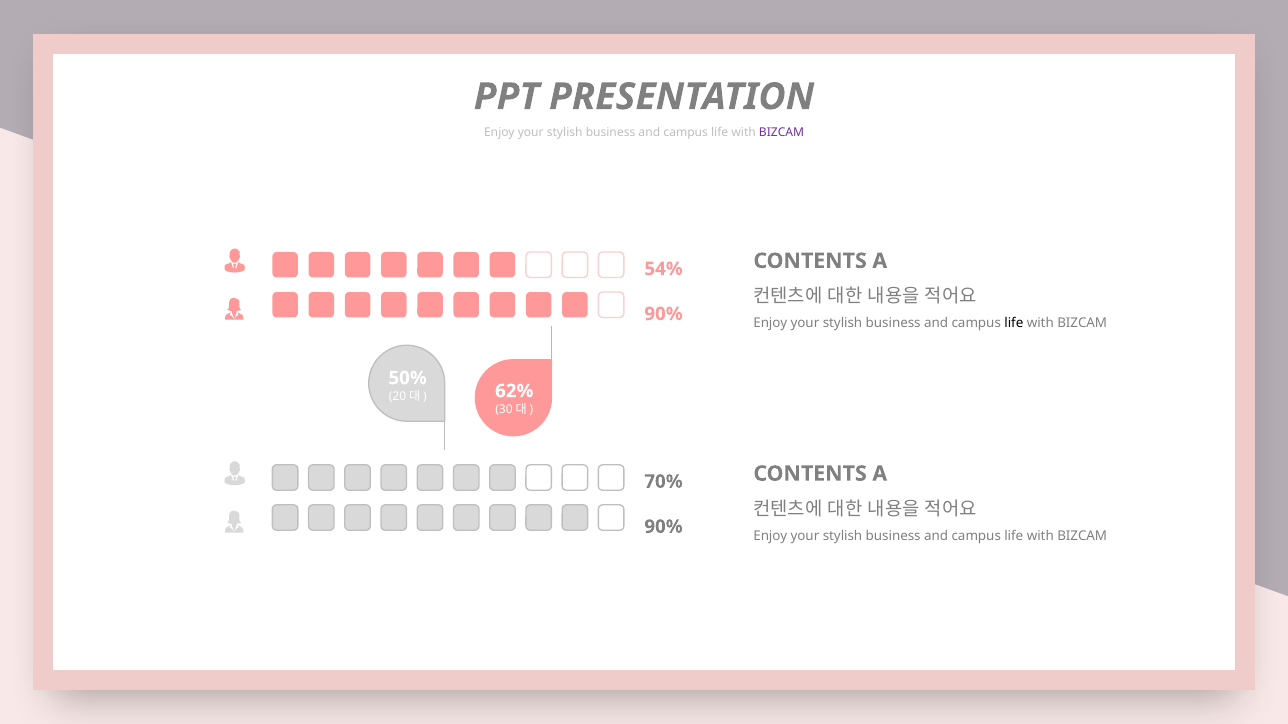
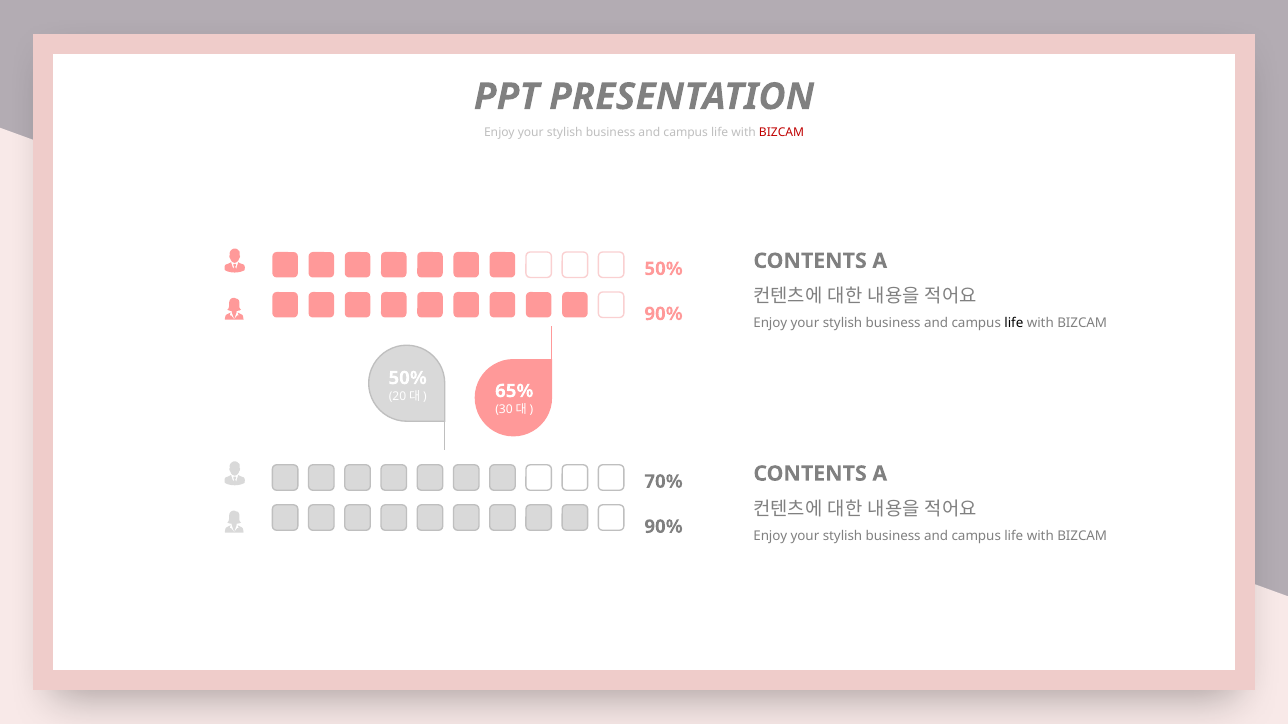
BIZCAM colour: purple -> red (782, 132)
54%: 54% -> 50% (664, 269)
62%: 62% -> 65% (514, 391)
